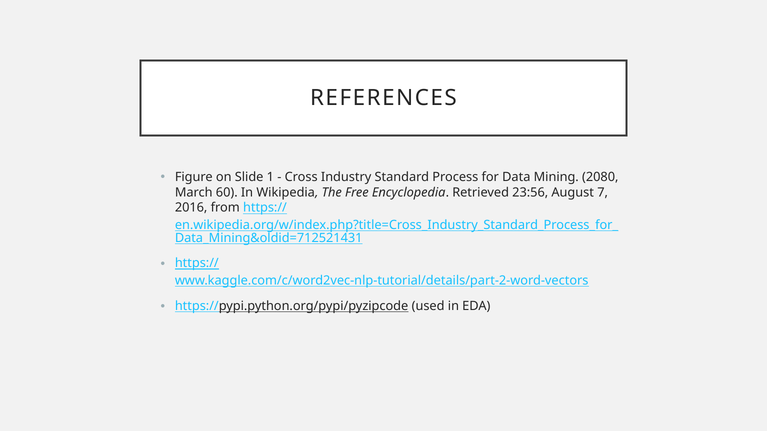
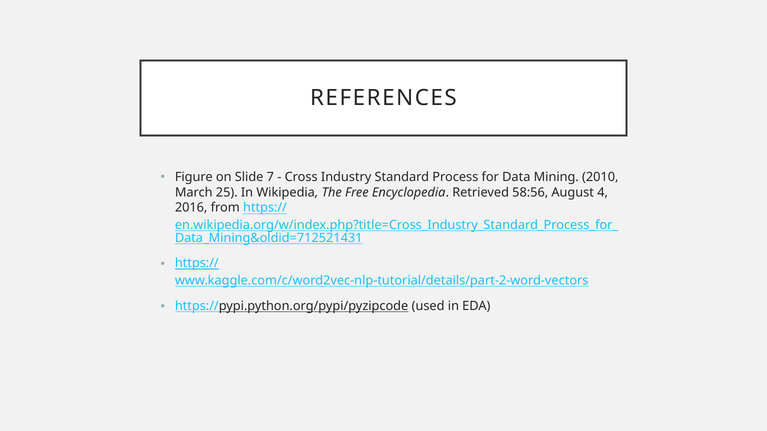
1: 1 -> 7 (270, 177)
2080: 2080 -> 2010 (600, 177)
60: 60 -> 25 (227, 193)
23:56: 23:56 -> 58:56 (530, 193)
7: 7 -> 4 (603, 193)
